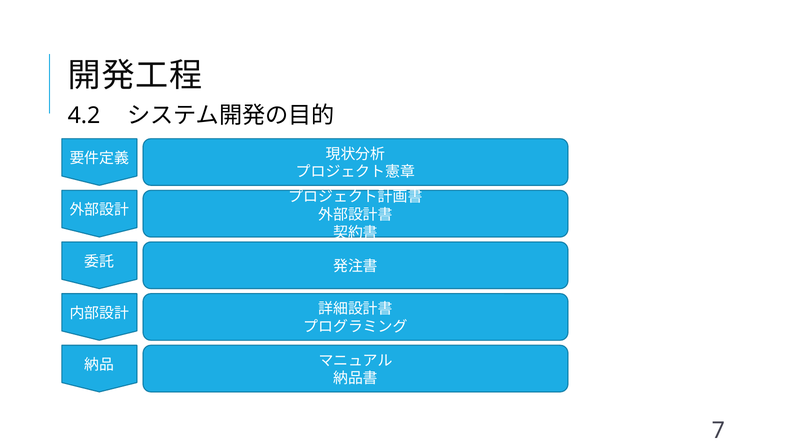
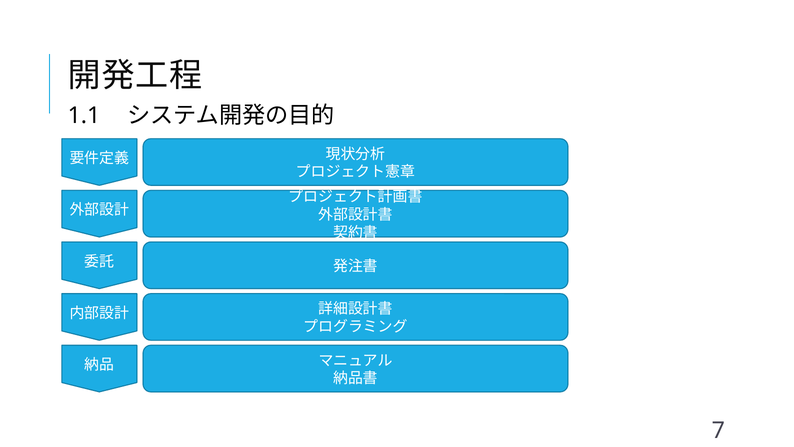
4.2: 4.2 -> 1.1 (84, 116)
